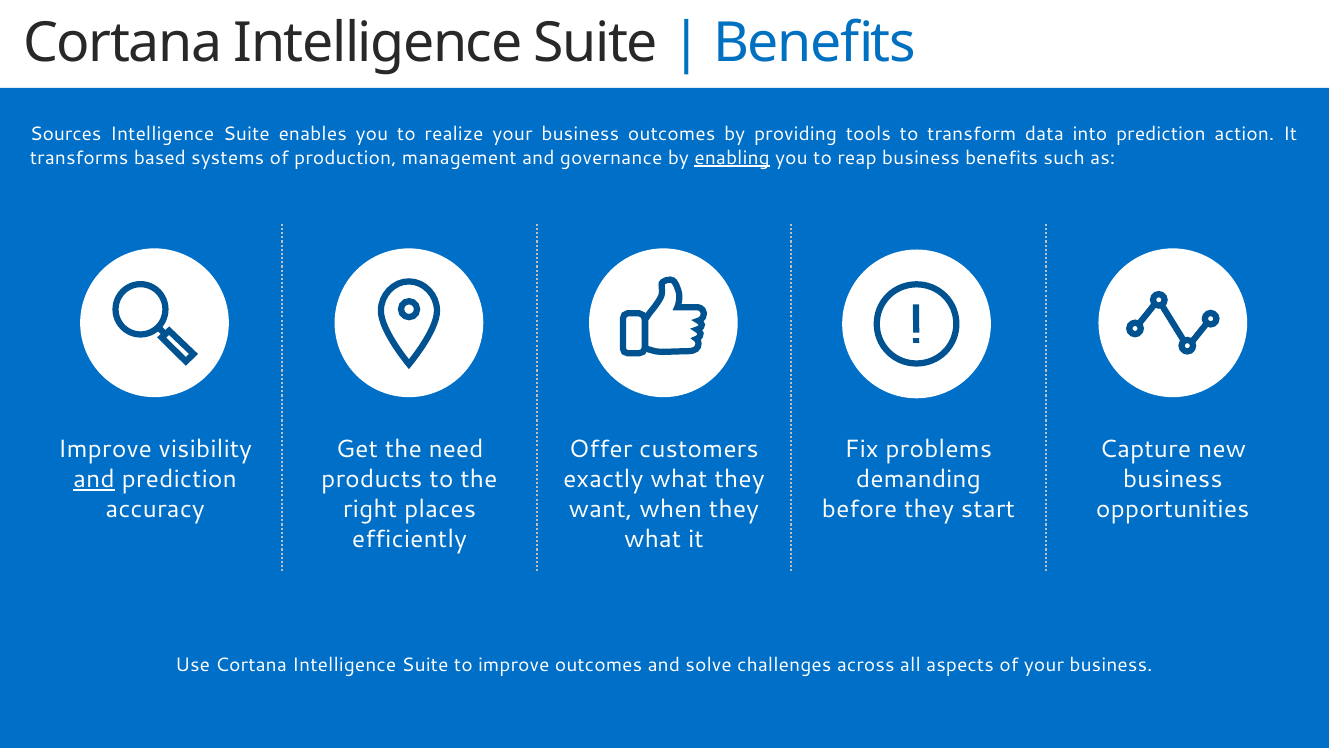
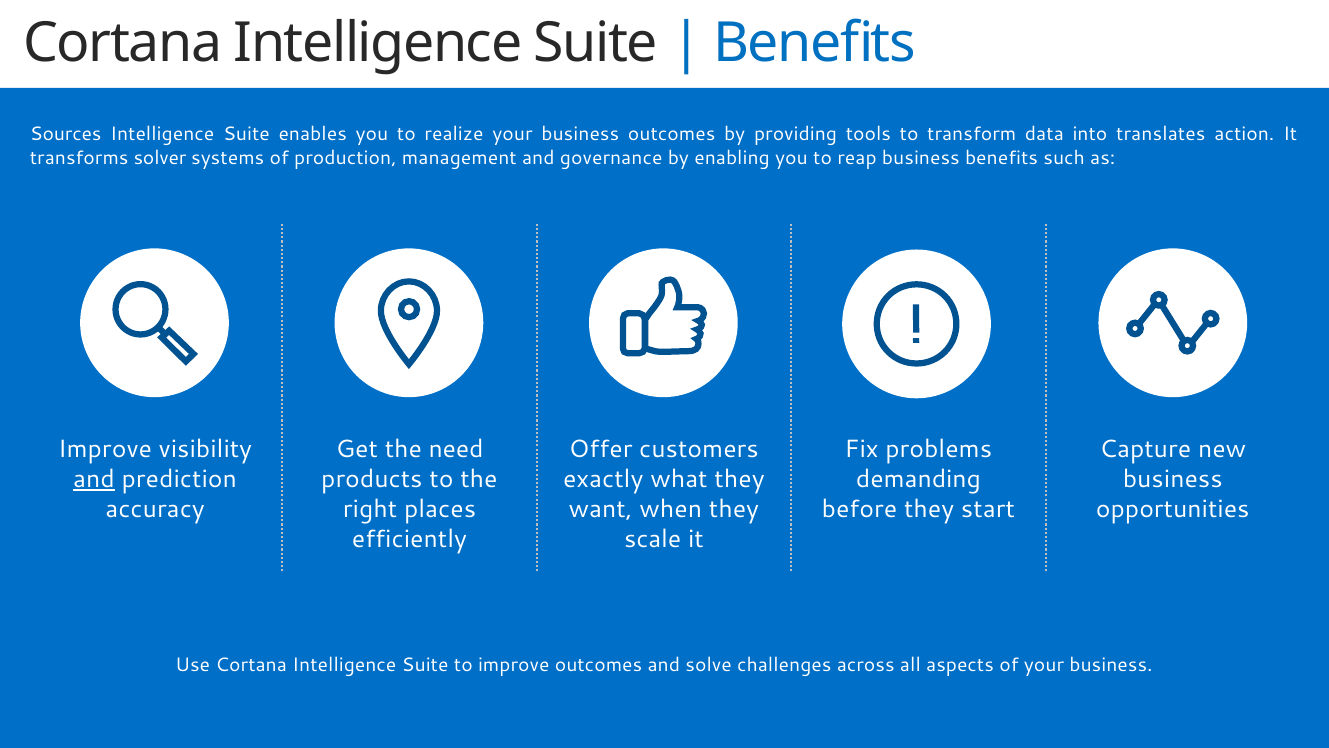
into prediction: prediction -> translates (1161, 134)
based: based -> solver (160, 158)
enabling underline: present -> none (732, 158)
what: what -> scale (653, 539)
